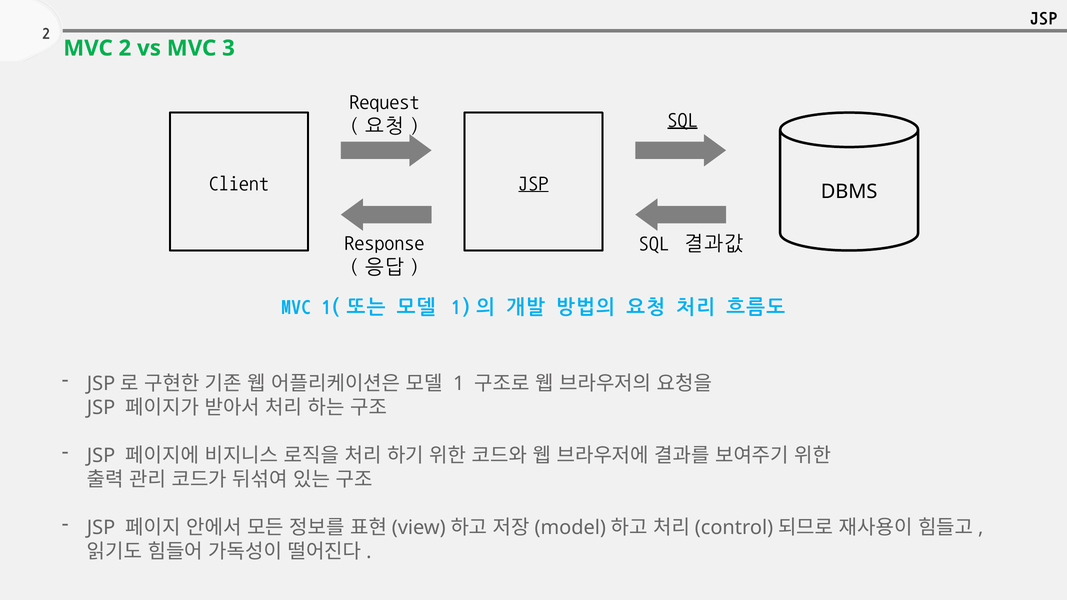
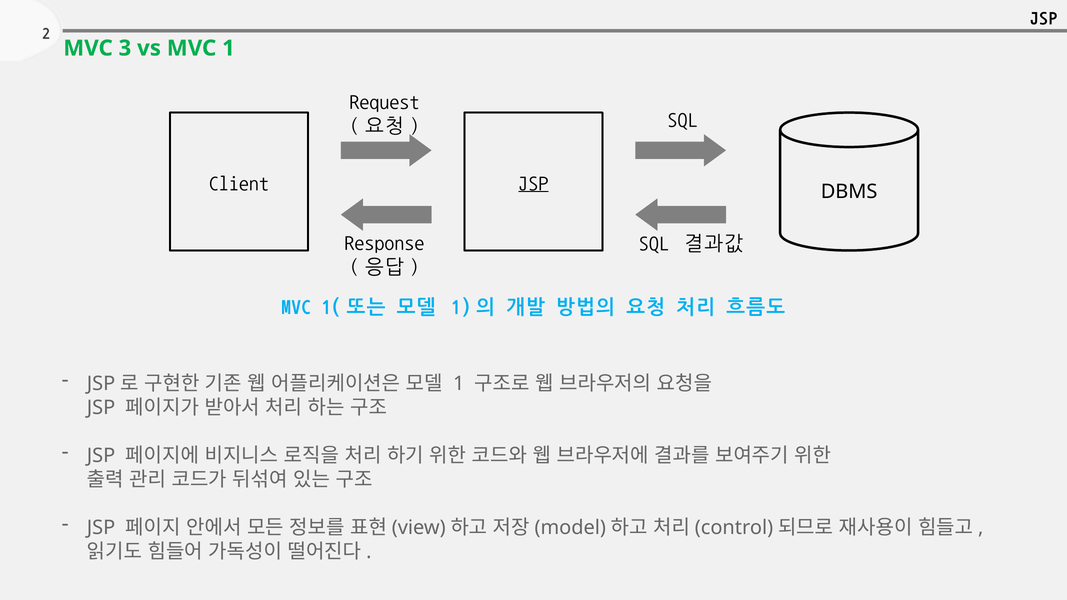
MVC 2: 2 -> 3 (125, 48)
MVC 3: 3 -> 1 (228, 48)
SQL underline: present -> none (683, 120)
